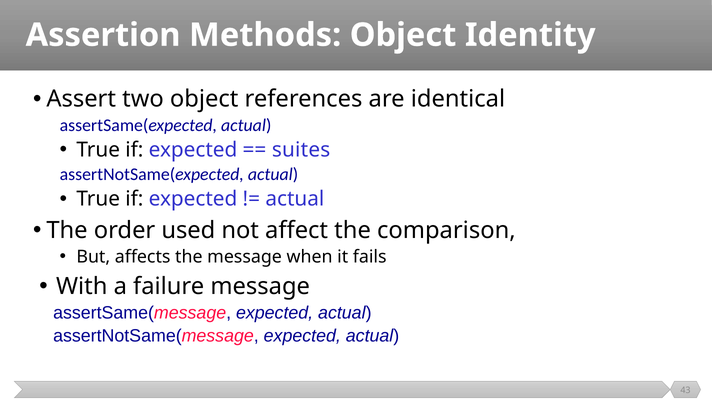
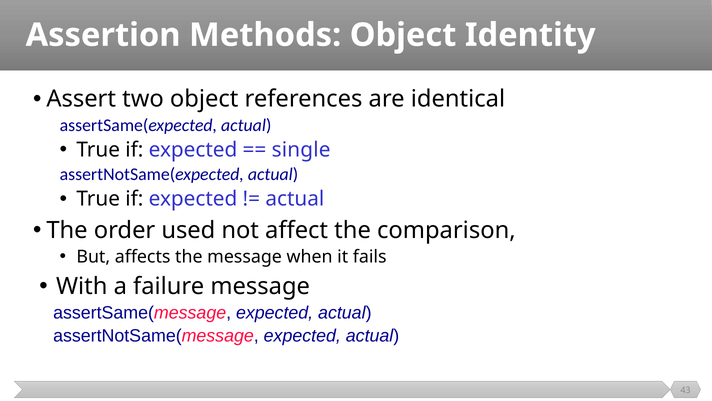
suites: suites -> single (301, 150)
